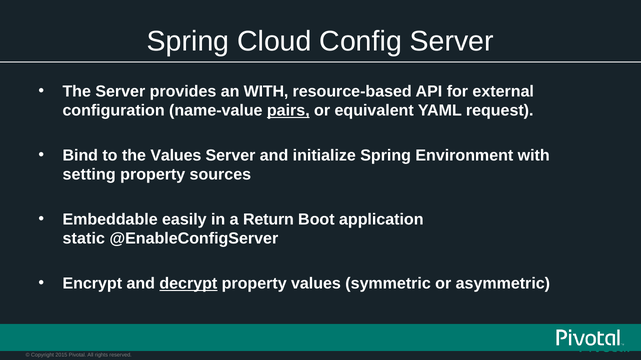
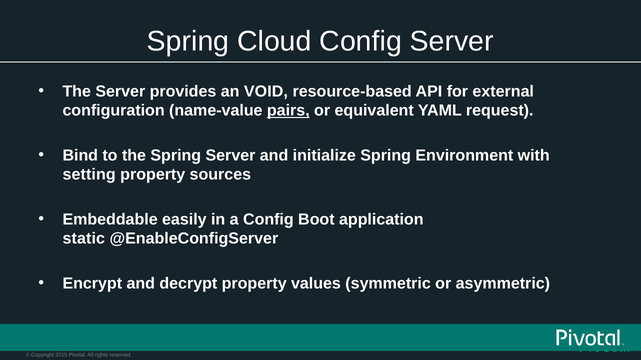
an WITH: WITH -> VOID (266, 92)
the Values: Values -> Spring (176, 156)
a Return: Return -> Config (268, 220)
decrypt underline: present -> none (188, 284)
